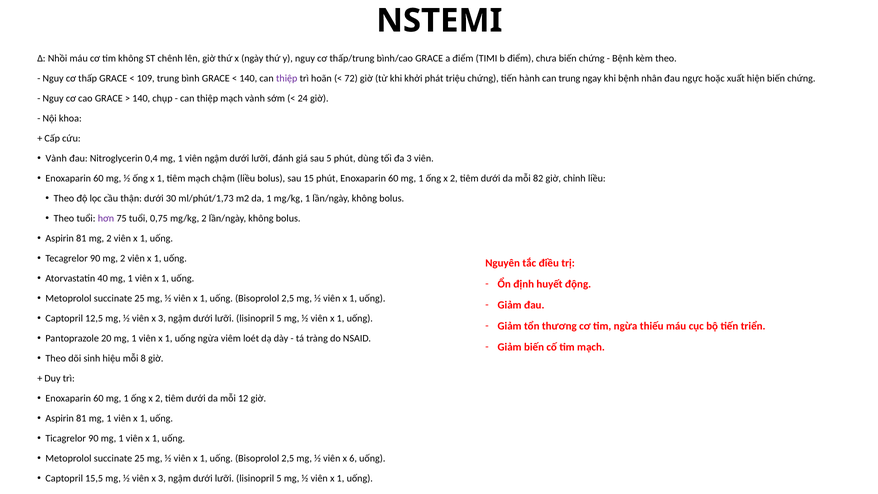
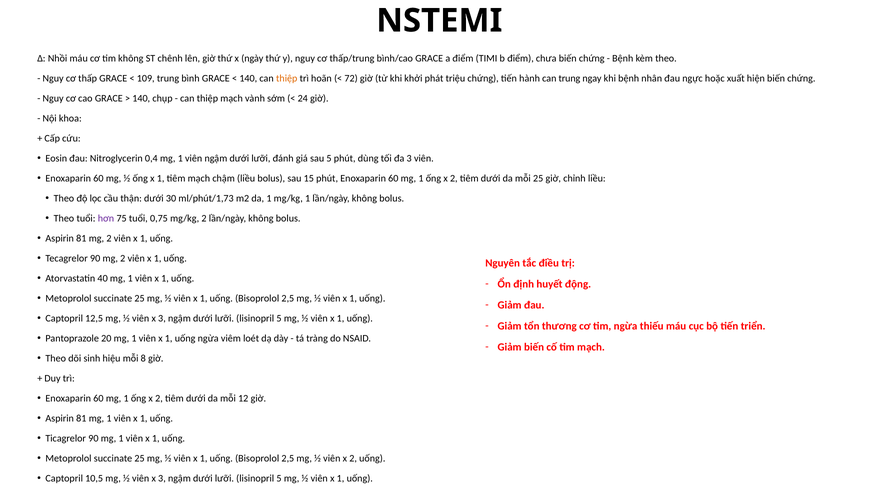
thiệp colour: purple -> orange (287, 78)
Vành: Vành -> Eosin (56, 158)
mỗi 82: 82 -> 25 (538, 178)
viên x 6: 6 -> 2 (353, 458)
15,5: 15,5 -> 10,5 (94, 478)
